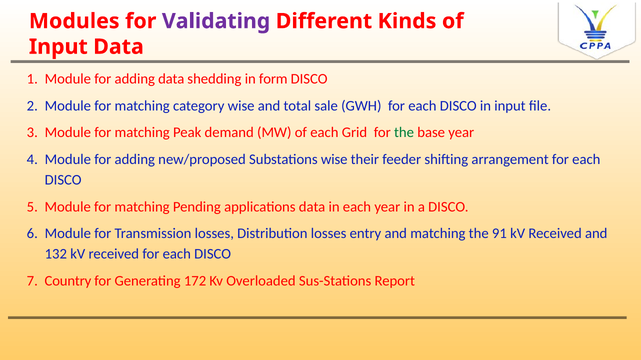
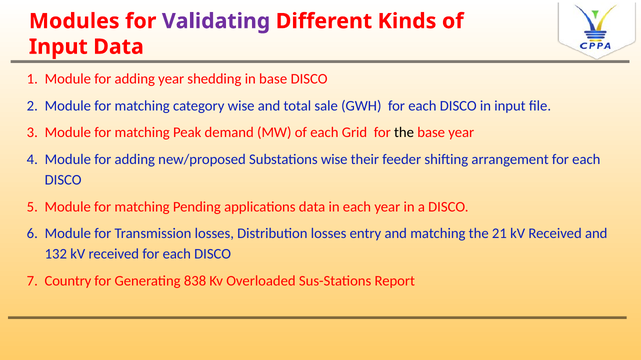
adding data: data -> year (171, 79)
in form: form -> base (273, 79)
the colour: green -> black (404, 133)
91: 91 -> 21 (499, 234)
172: 172 -> 838 (195, 281)
